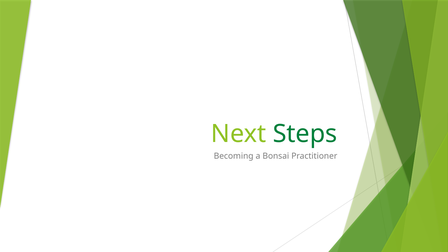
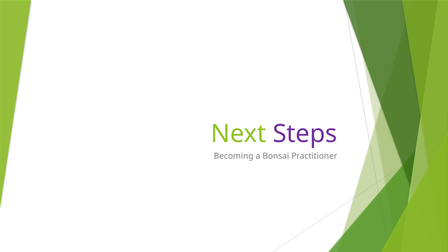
Steps colour: green -> purple (305, 134)
